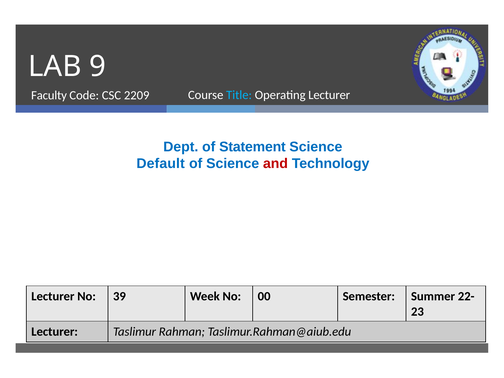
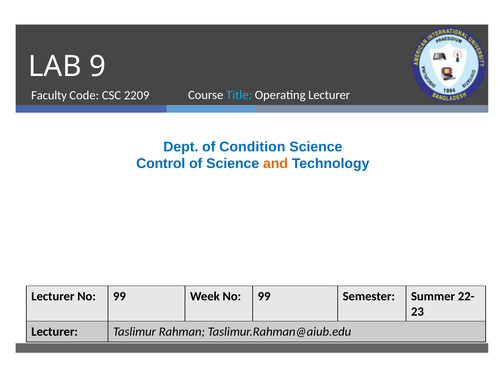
Statement: Statement -> Condition (252, 147)
Default: Default -> Control (161, 164)
and colour: red -> orange (275, 164)
Lecturer No 39: 39 -> 99 (119, 296)
Week No 00: 00 -> 99 (264, 296)
